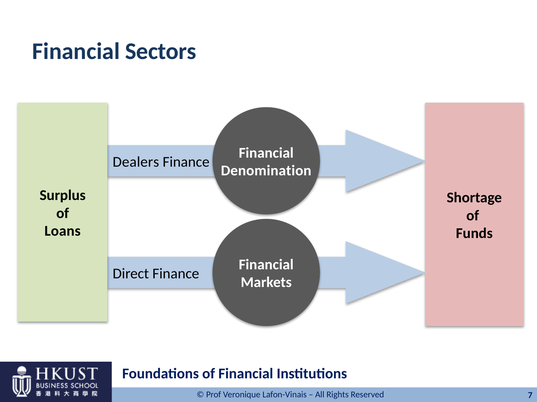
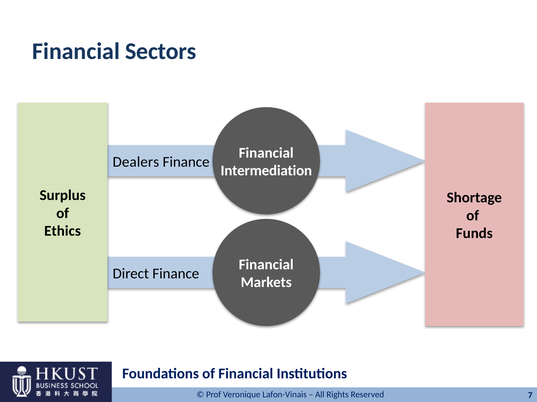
Denomination: Denomination -> Intermediation (266, 171)
Loans: Loans -> Ethics (63, 231)
